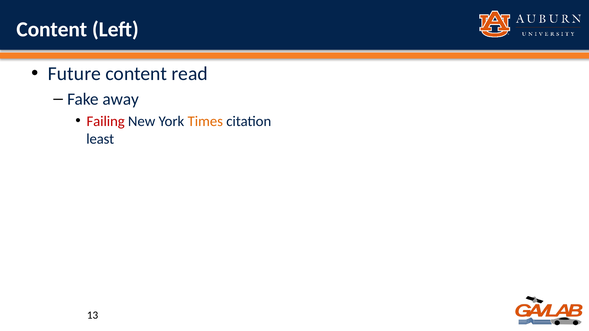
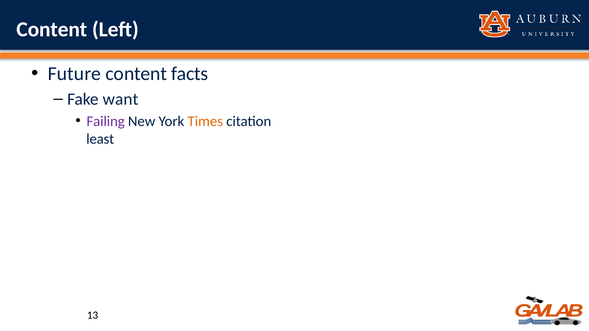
read: read -> facts (190, 74)
away: away -> want (121, 99)
Failing colour: red -> purple (106, 121)
